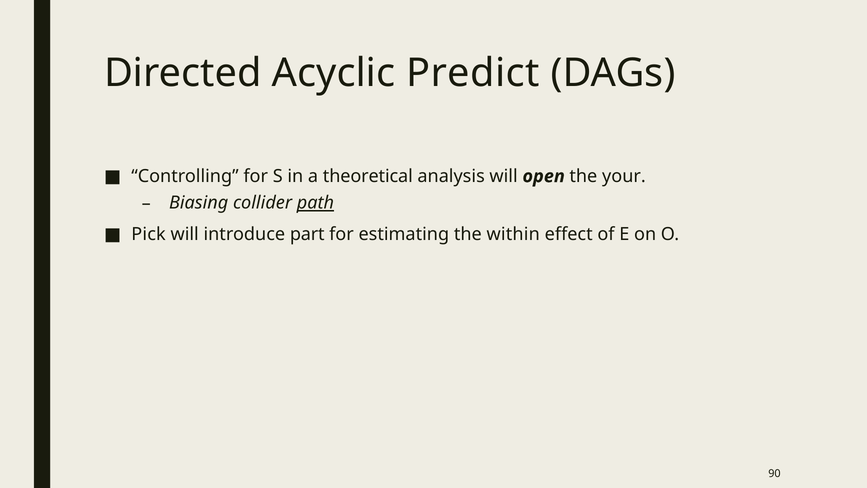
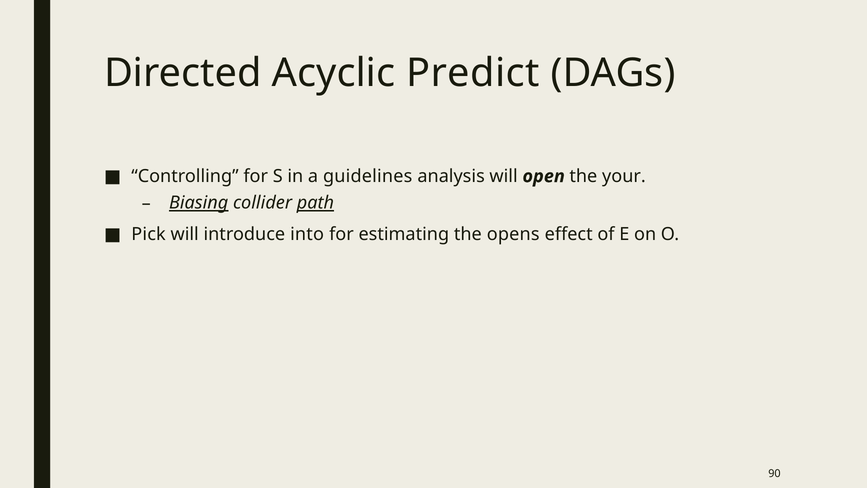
theoretical: theoretical -> guidelines (368, 176)
Biasing underline: none -> present (199, 203)
part: part -> into (307, 234)
within: within -> opens (513, 234)
